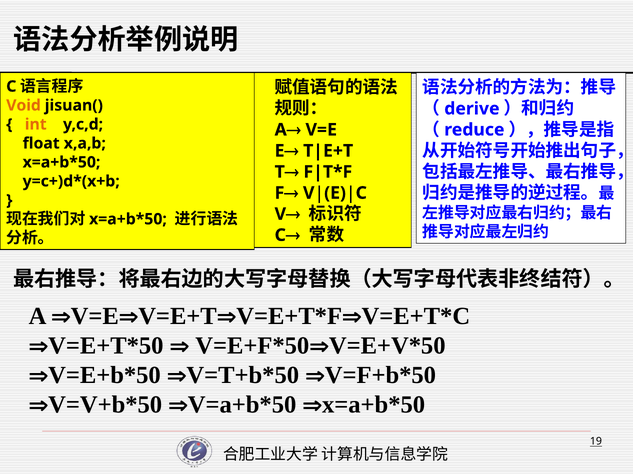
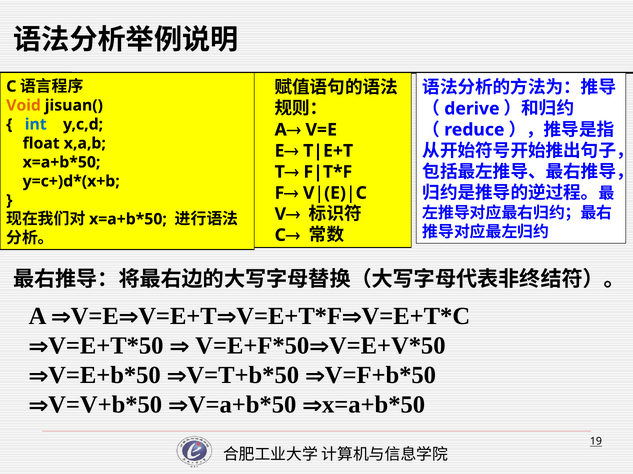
int colour: orange -> blue (36, 125)
